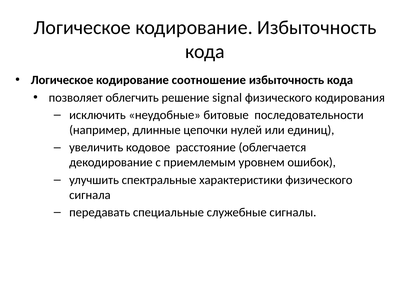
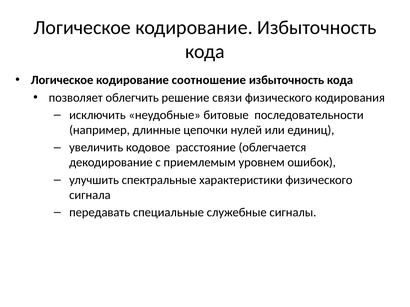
signal: signal -> связи (227, 98)
